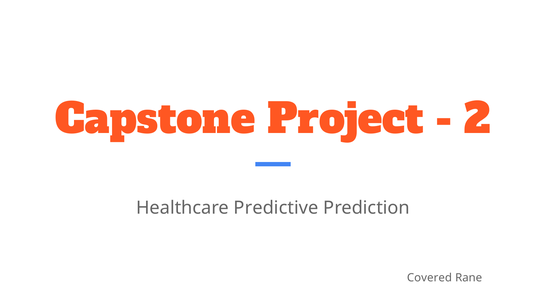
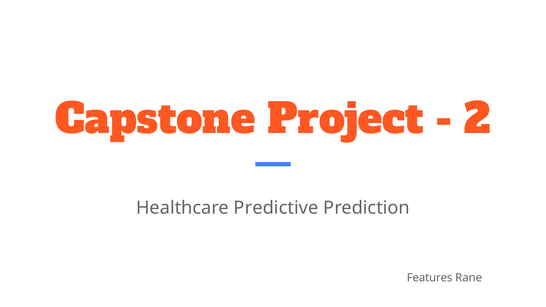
Covered: Covered -> Features (430, 278)
